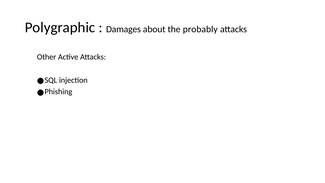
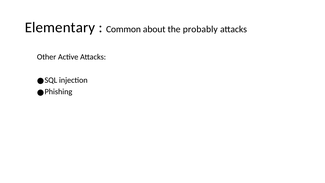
Polygraphic: Polygraphic -> Elementary (60, 27)
Damages: Damages -> Common (123, 29)
